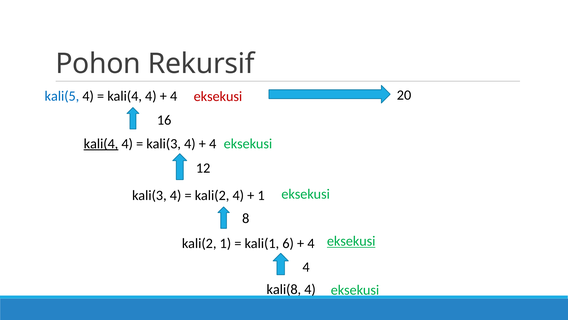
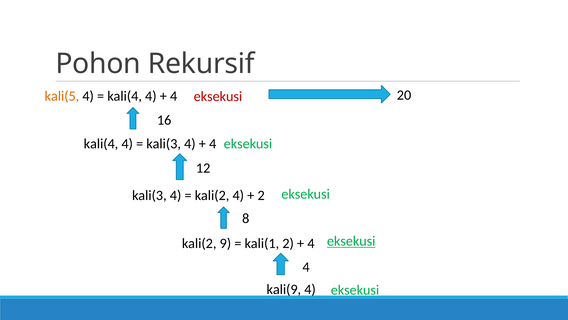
kali(5 colour: blue -> orange (62, 96)
kali(4 underline: present -> none (101, 143)
1: 1 -> 2 (261, 195)
kali(2 1: 1 -> 9 (225, 243)
kali(1 6: 6 -> 2 (288, 243)
kali(8: kali(8 -> kali(9 (284, 289)
